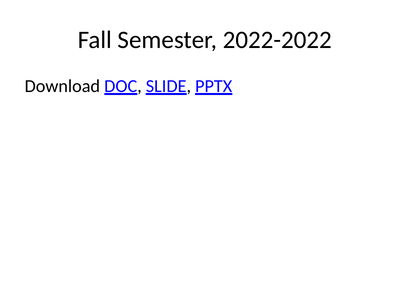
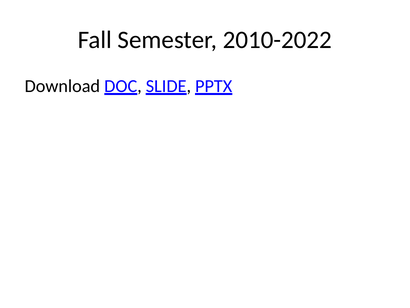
2022-2022: 2022-2022 -> 2010-2022 (277, 40)
